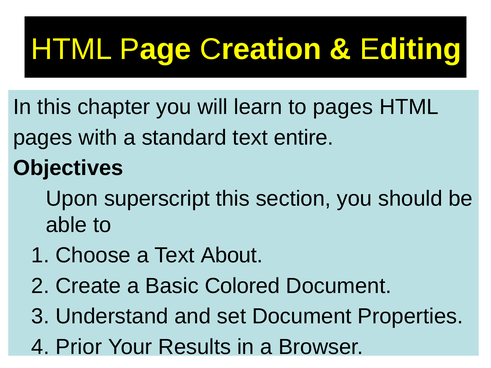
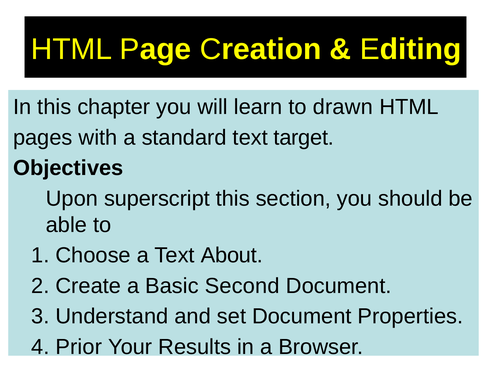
to pages: pages -> drawn (343, 107)
entire: entire -> target (304, 138)
Colored: Colored -> Second (242, 286)
